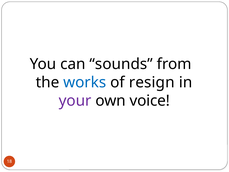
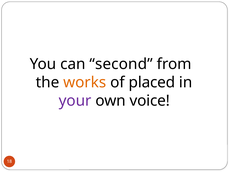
sounds: sounds -> second (121, 64)
works colour: blue -> orange (85, 82)
resign: resign -> placed (152, 82)
